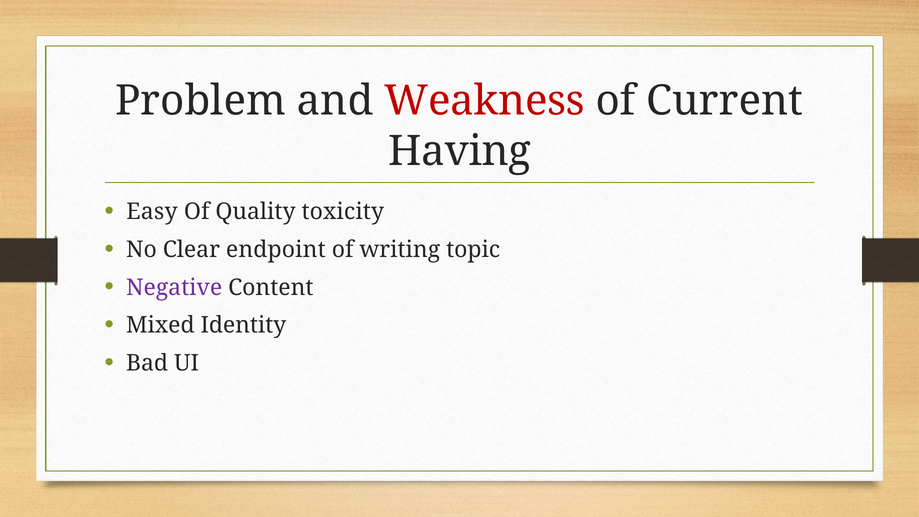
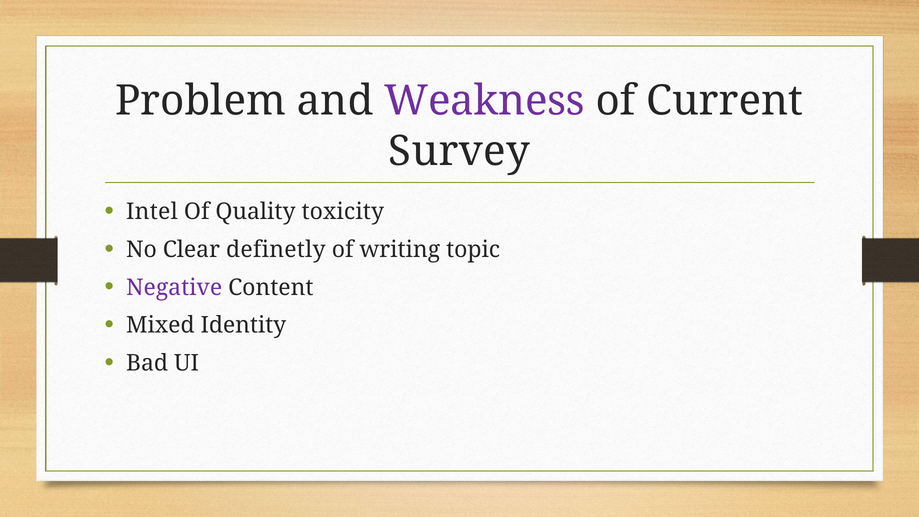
Weakness colour: red -> purple (485, 101)
Having: Having -> Survey (459, 151)
Easy: Easy -> Intel (152, 212)
endpoint: endpoint -> definetly (276, 249)
